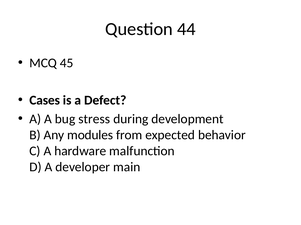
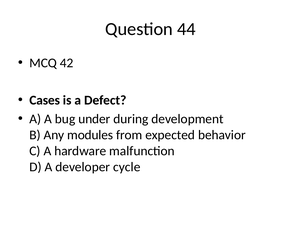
45: 45 -> 42 (67, 63)
stress: stress -> under (94, 119)
main: main -> cycle (127, 168)
